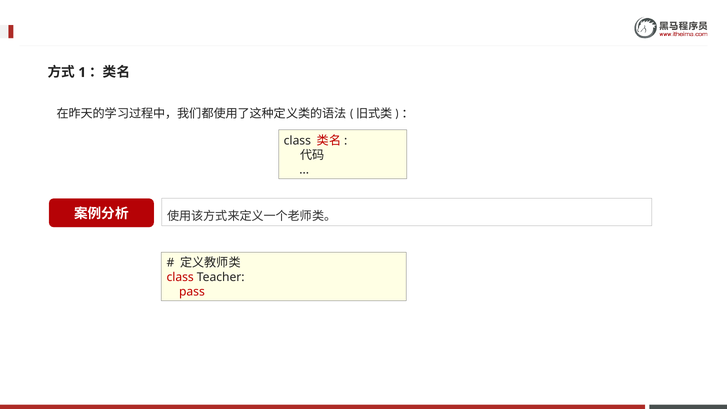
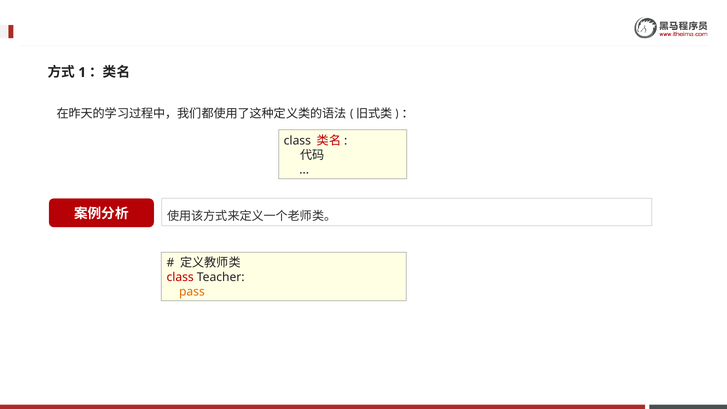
pass colour: red -> orange (192, 292)
